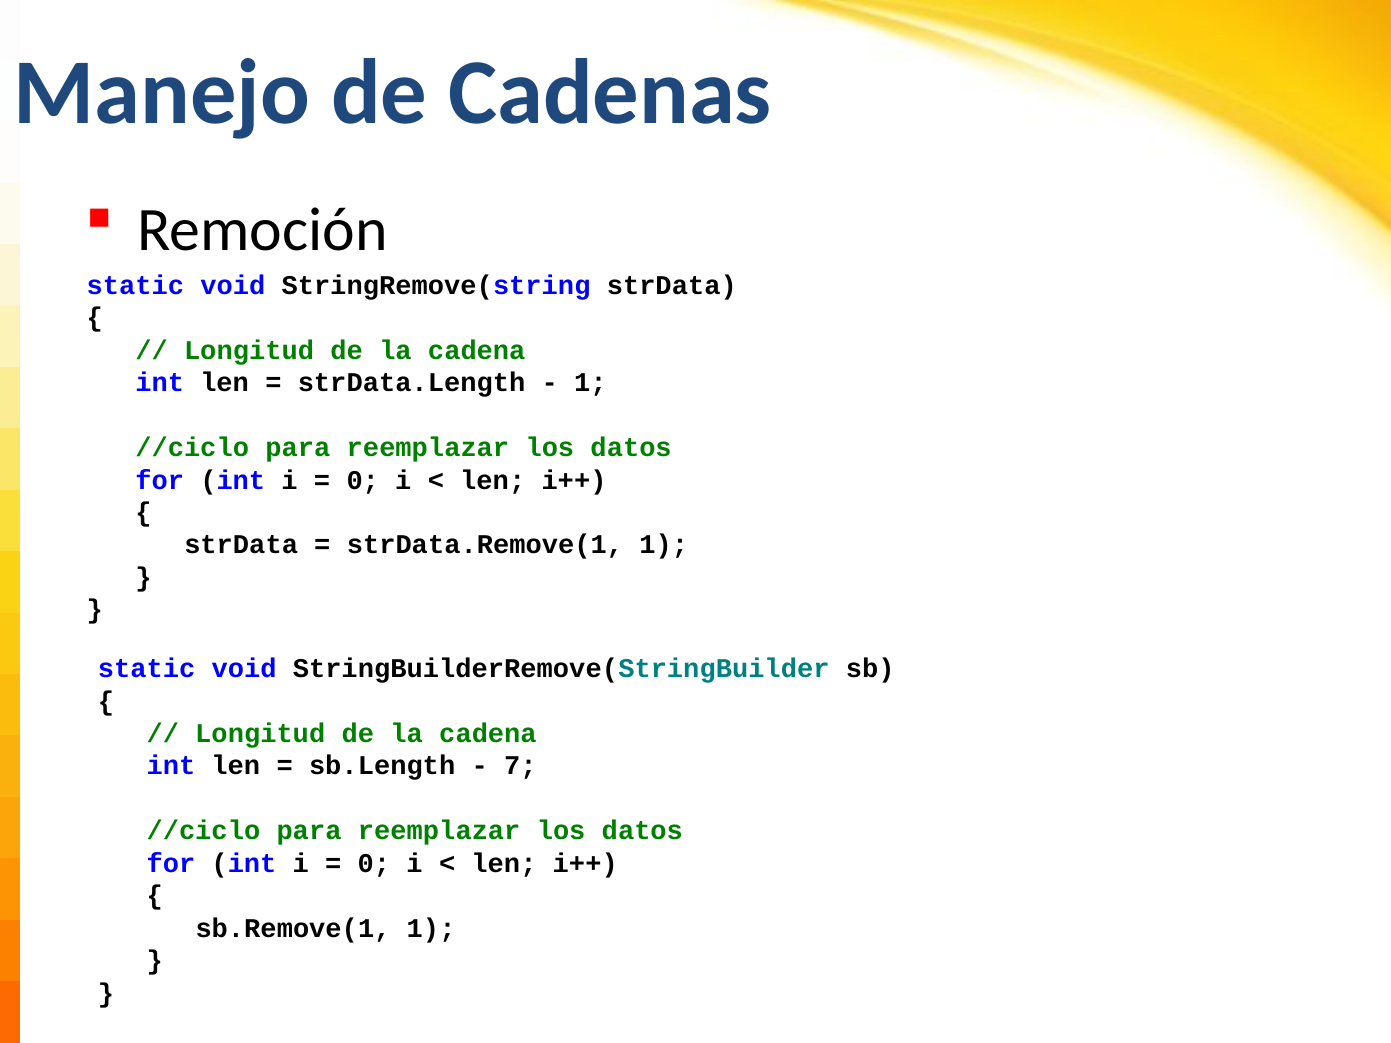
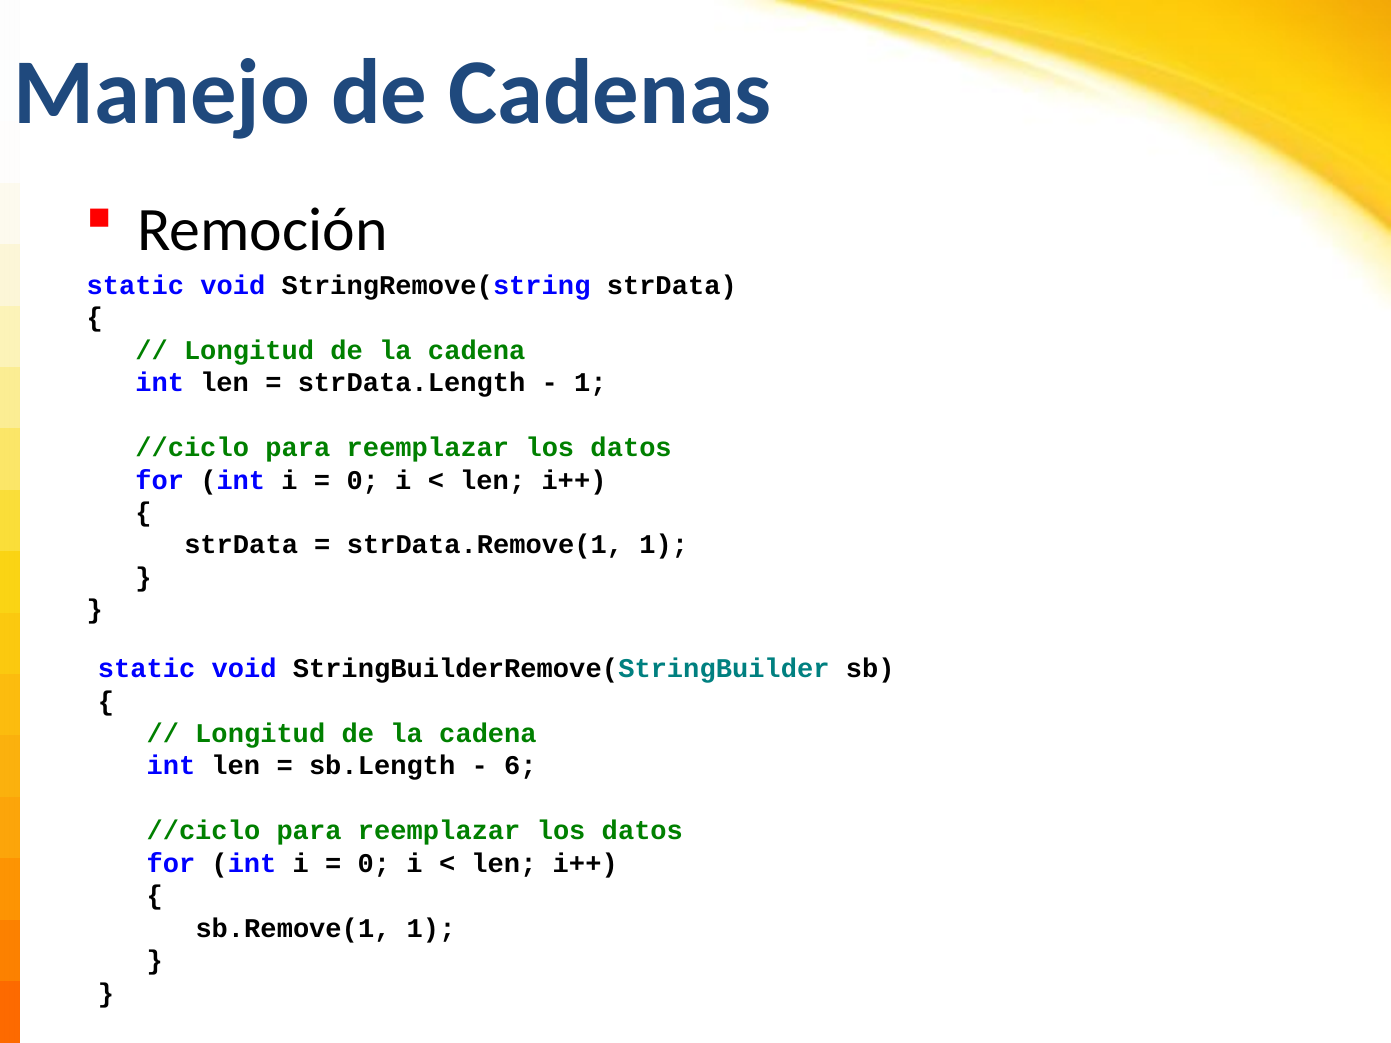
7: 7 -> 6 (520, 766)
